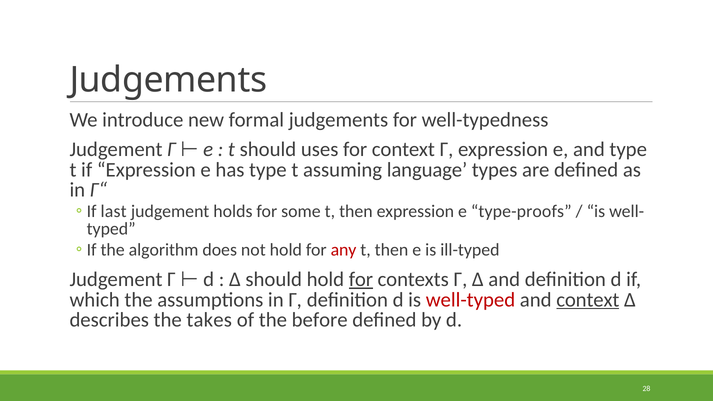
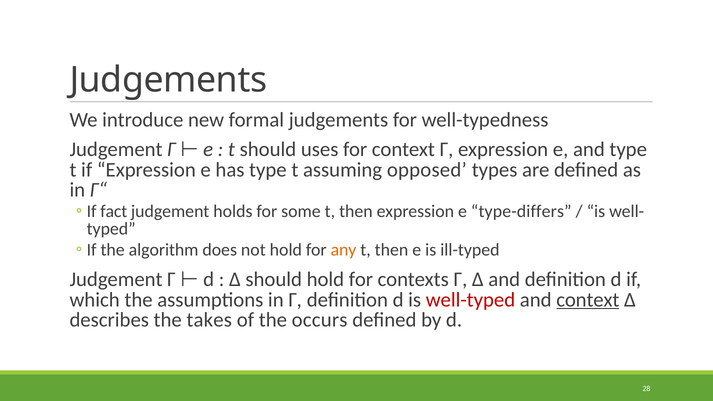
language: language -> opposed (427, 170)
last: last -> fact (114, 211)
type-proofs: type-proofs -> type-differs (521, 211)
any colour: red -> orange (344, 250)
for underline: present -> none (361, 279)
before: before -> occurs (320, 320)
